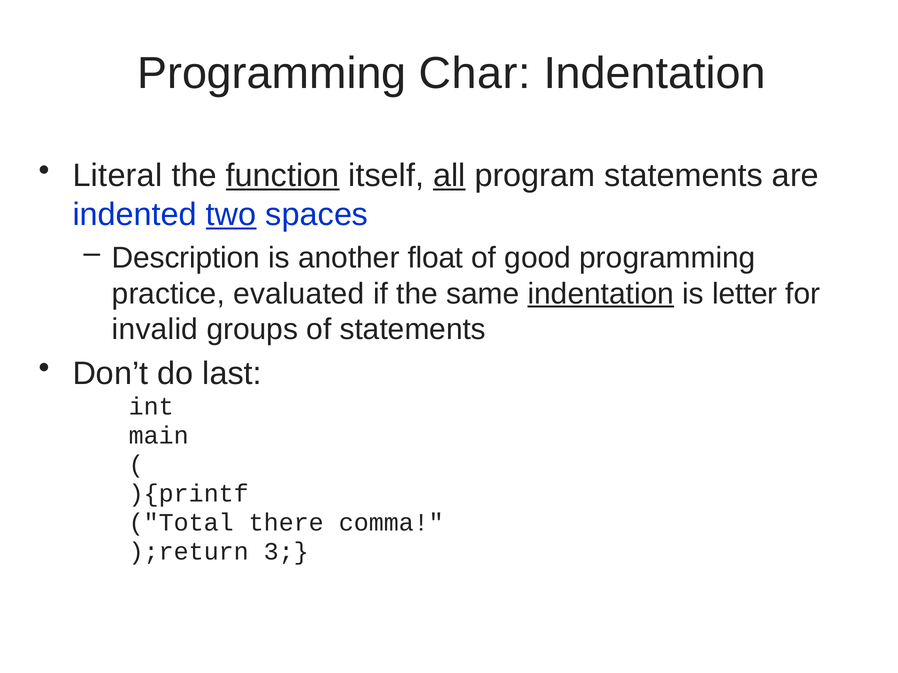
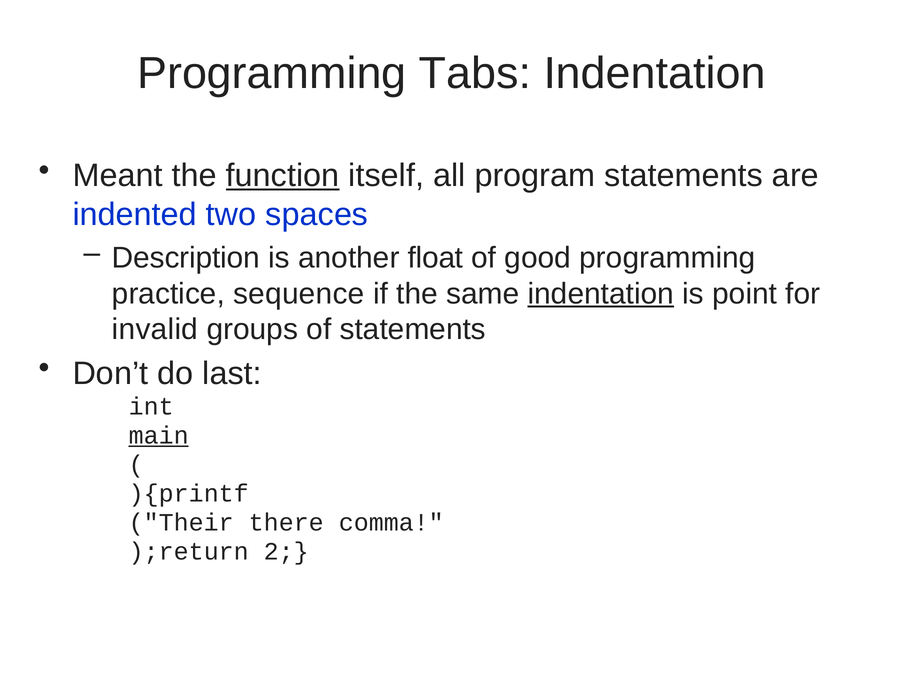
Char: Char -> Tabs (475, 73)
Literal: Literal -> Meant (118, 176)
all underline: present -> none (449, 176)
two underline: present -> none (231, 215)
evaluated: evaluated -> sequence (299, 294)
letter: letter -> point (745, 294)
main underline: none -> present (159, 436)
Total: Total -> Their (181, 523)
3: 3 -> 2 (286, 552)
